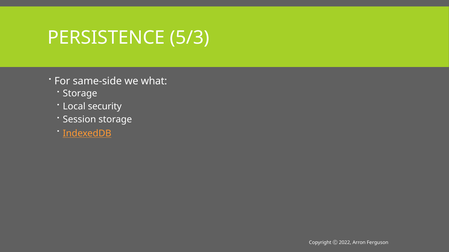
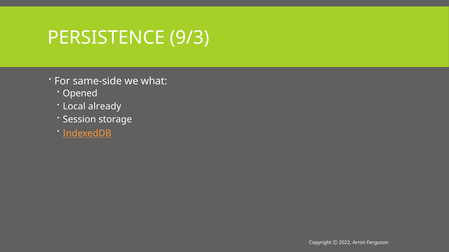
5/3: 5/3 -> 9/3 (190, 38)
Storage: Storage -> Opened (80, 94)
security: security -> already (105, 107)
